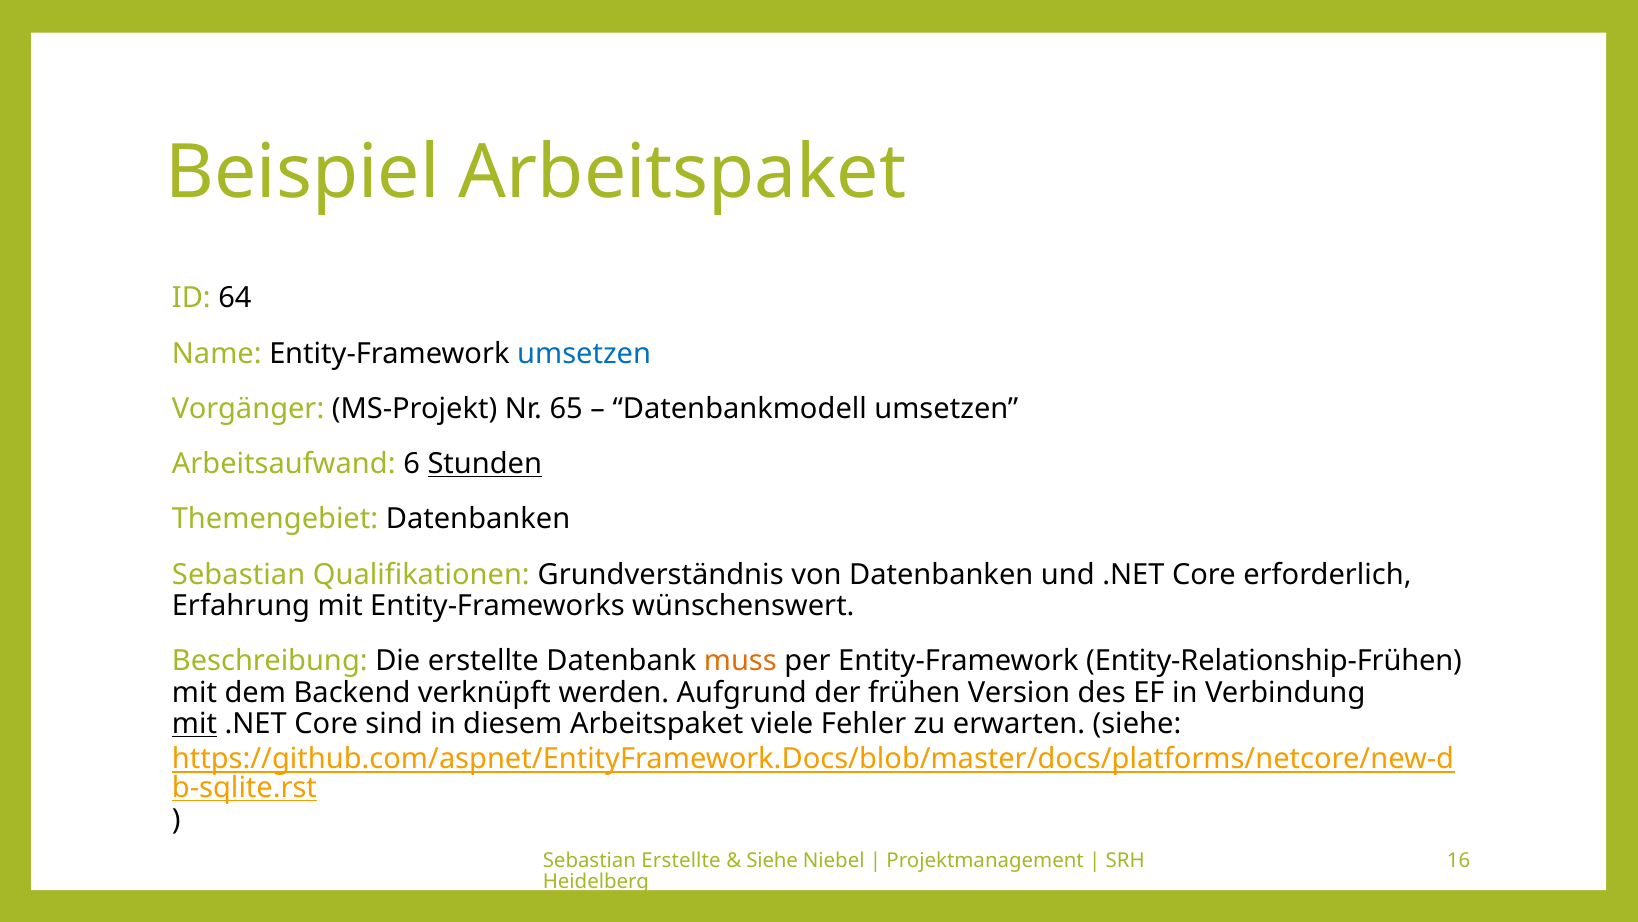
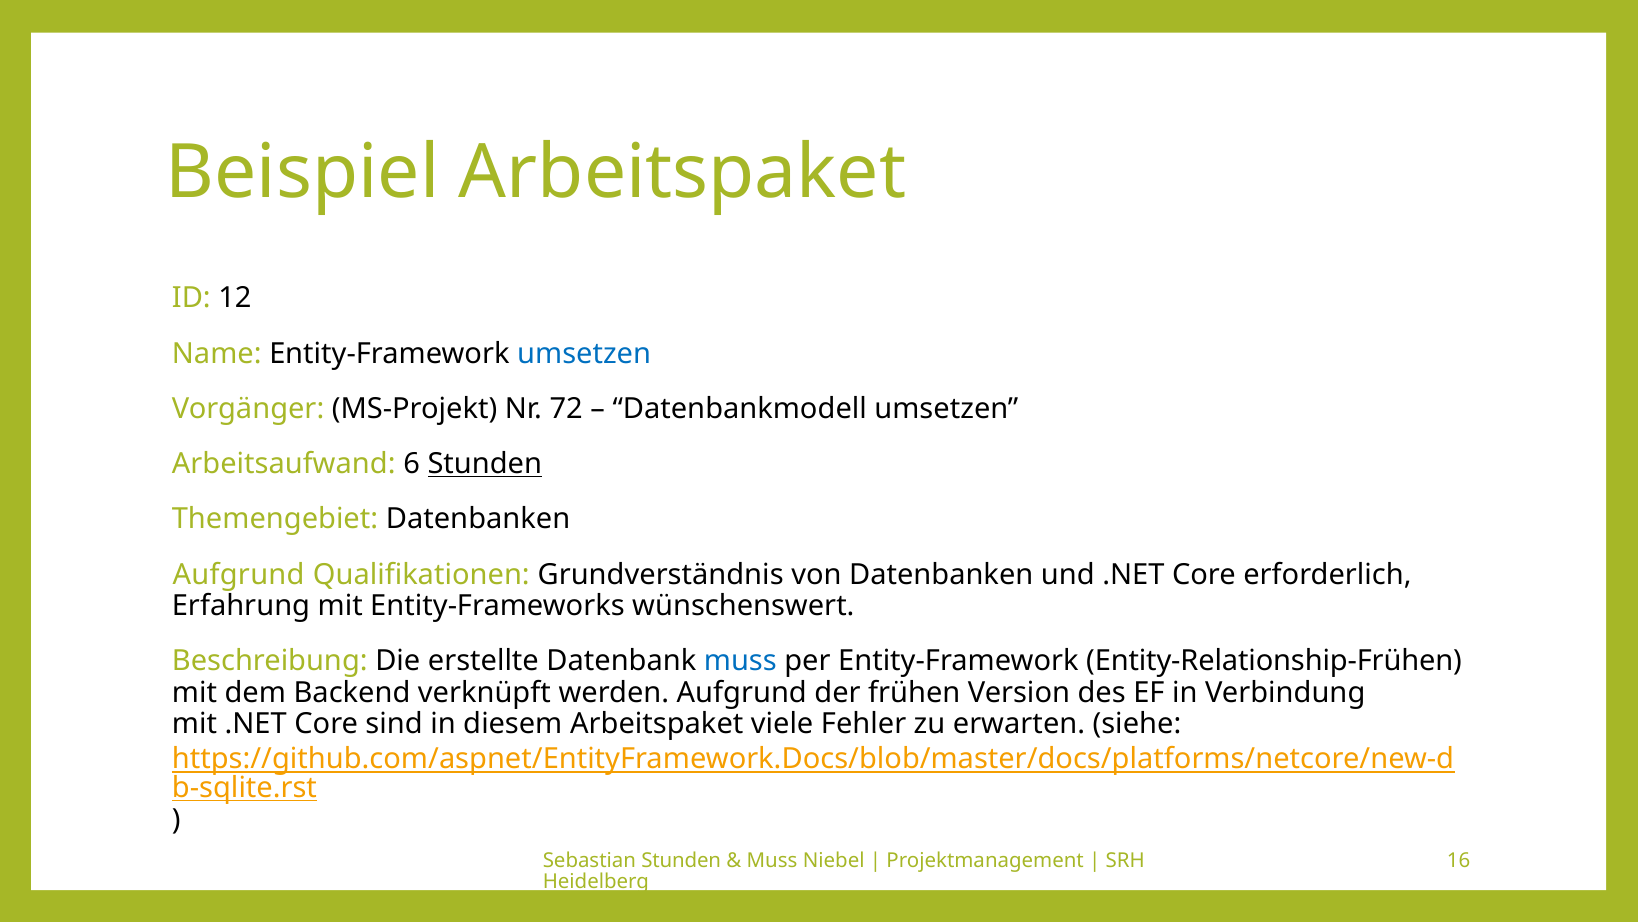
64: 64 -> 12 (235, 298)
65: 65 -> 72 (566, 408)
Sebastian: Sebastian -> Aufgrund (239, 574)
muss colour: orange -> blue (740, 661)
mit underline: present -> none (195, 723)
Sebastian Erstellte: Erstellte -> Stunden (681, 860)
Siehe: Siehe -> Muss (772, 860)
